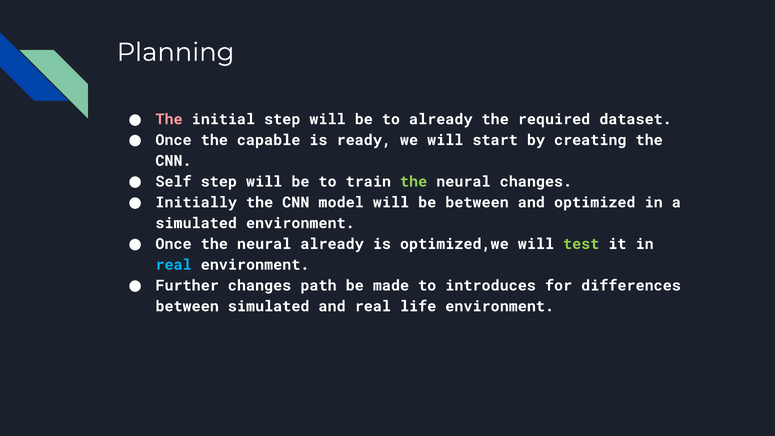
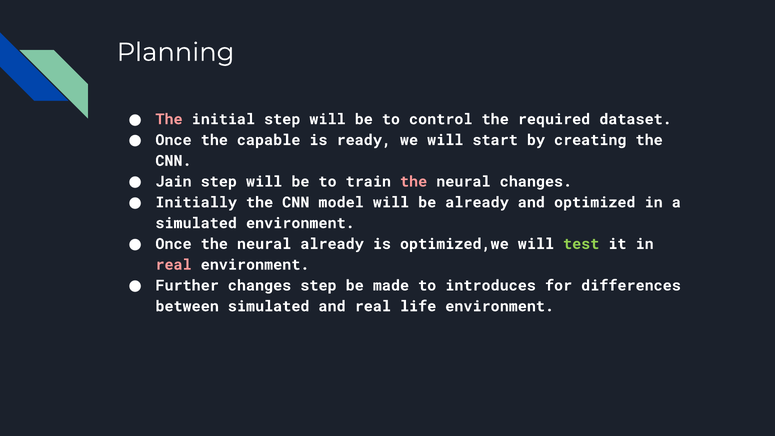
to already: already -> control (441, 119)
Self: Self -> Jain (174, 182)
the colour: light green -> pink (414, 182)
be between: between -> already (477, 202)
real colour: light blue -> pink (174, 265)
changes path: path -> step (318, 285)
